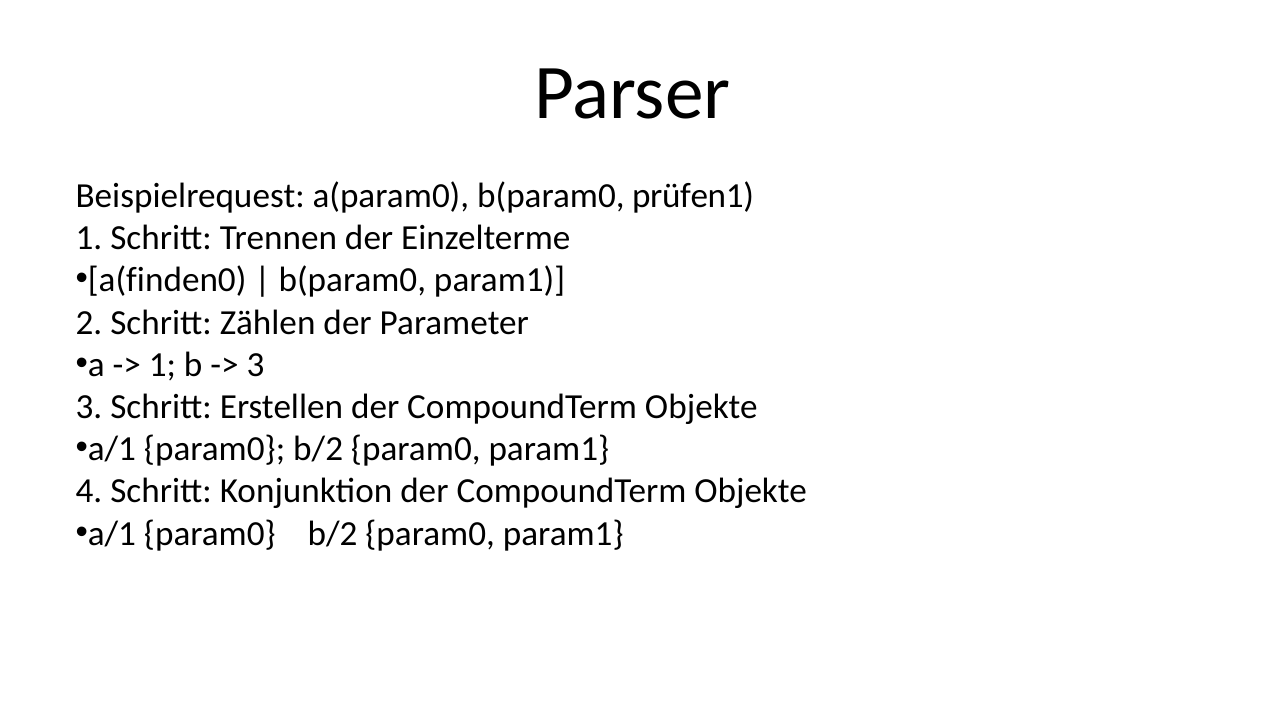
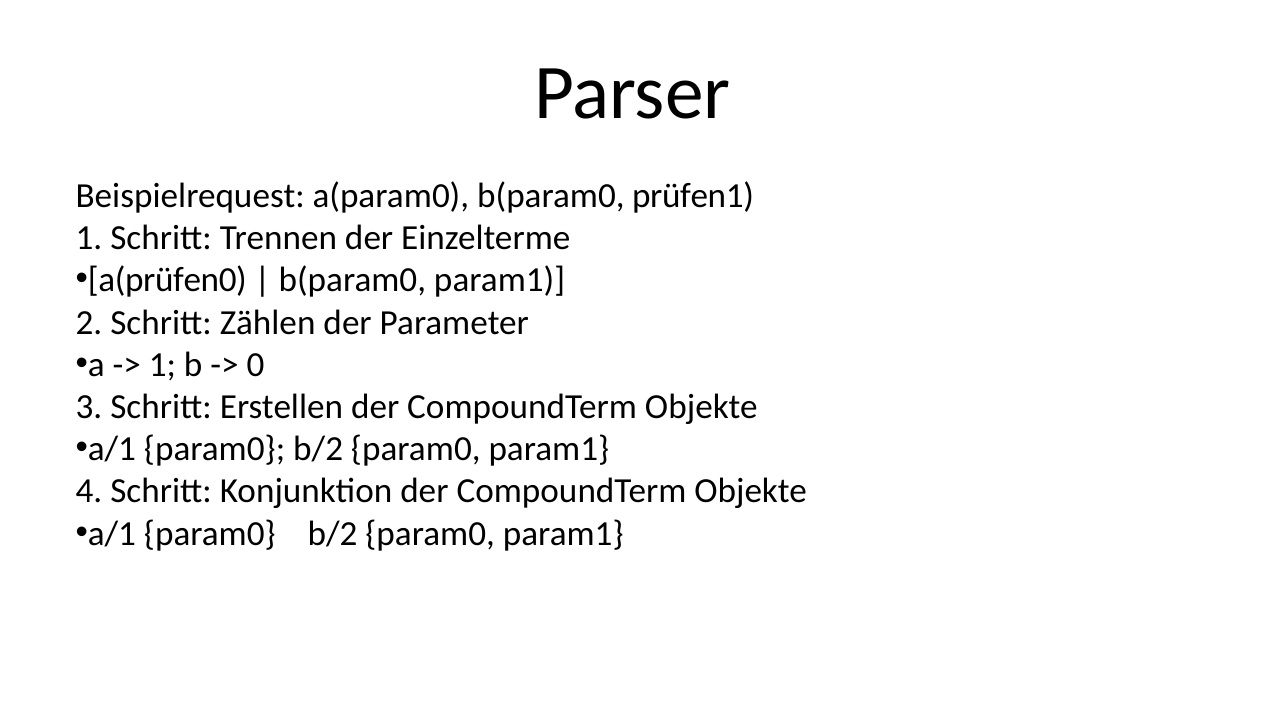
a(finden0: a(finden0 -> a(prüfen0 (167, 280)
3: 3 -> 0 (256, 365)
